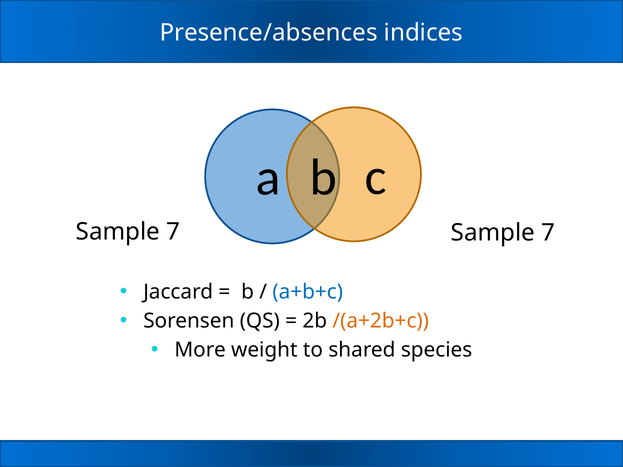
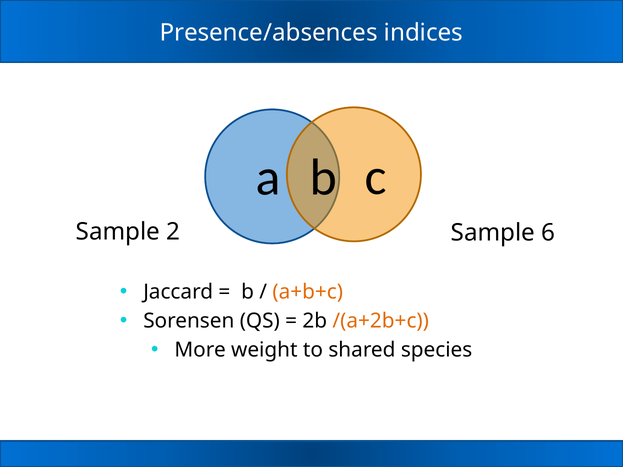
7: 7 -> 2 (173, 232)
7: 7 -> 6 (548, 233)
a+b+c colour: blue -> orange (308, 292)
